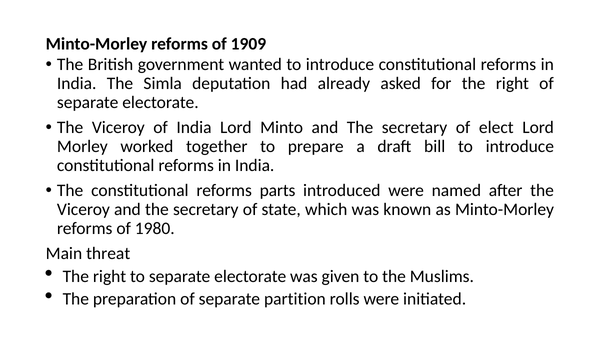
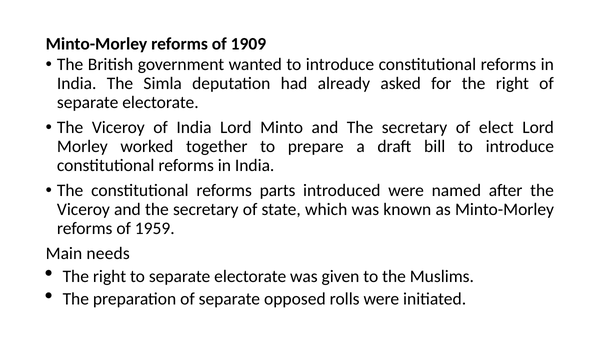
1980: 1980 -> 1959 (155, 228)
threat: threat -> needs (108, 253)
partition: partition -> opposed (295, 299)
